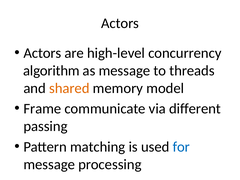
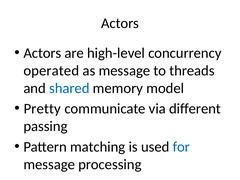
algorithm: algorithm -> operated (51, 71)
shared colour: orange -> blue (69, 88)
Frame: Frame -> Pretty (42, 109)
